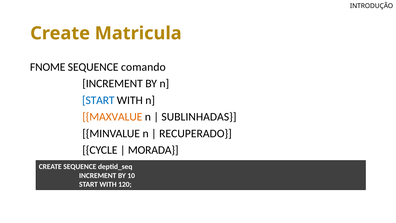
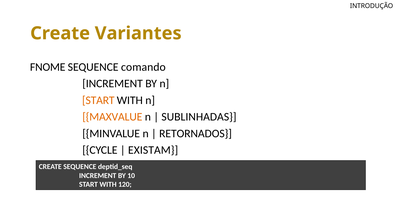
Matricula: Matricula -> Variantes (138, 33)
START colour: blue -> orange (98, 100)
RECUPERADO: RECUPERADO -> RETORNADOS (195, 133)
MORADA: MORADA -> EXISTAM (153, 150)
